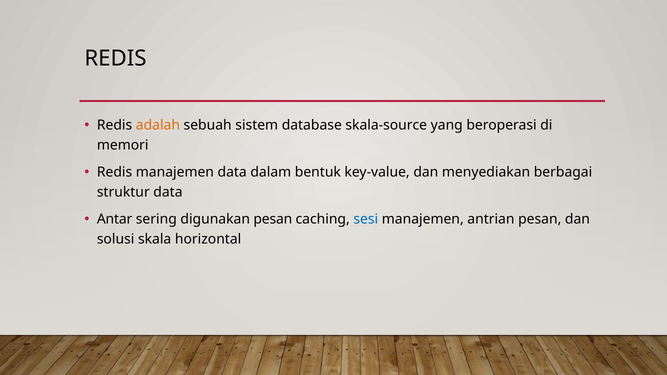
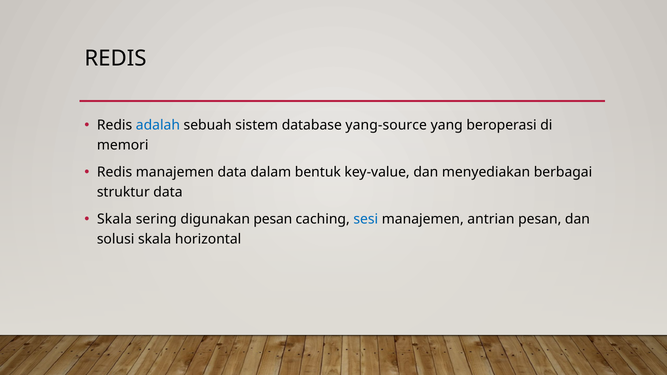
adalah colour: orange -> blue (158, 125)
skala-source: skala-source -> yang-source (386, 125)
Antar: Antar -> Skala (114, 219)
